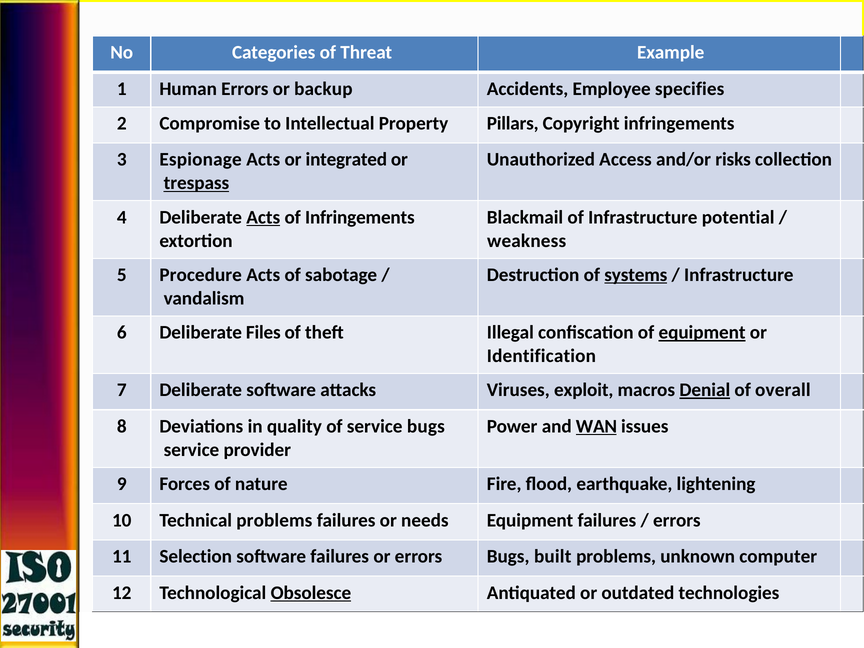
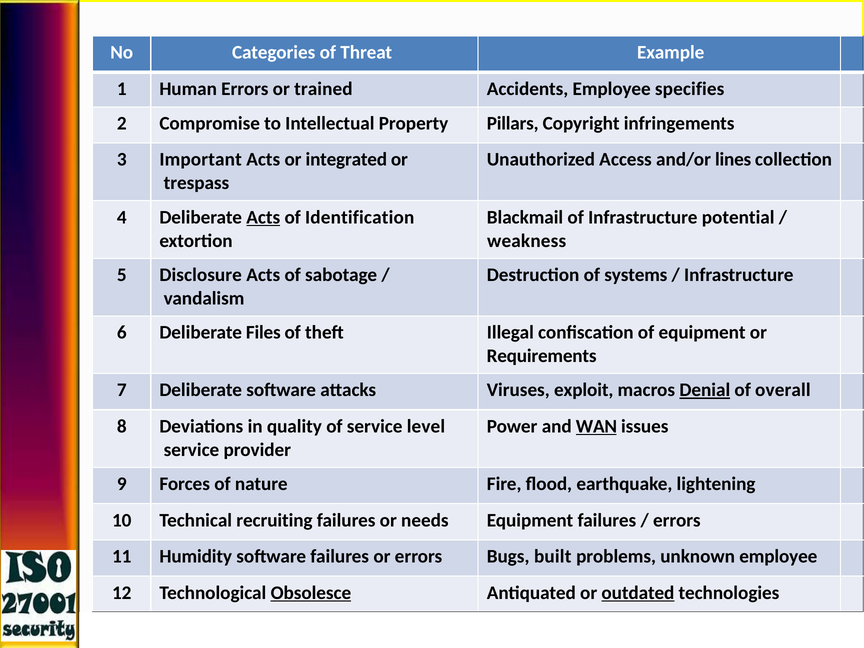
backup: backup -> trained (323, 89)
Espionage: Espionage -> Important (201, 160)
risks: risks -> lines (733, 160)
trespass underline: present -> none (196, 183)
of Infringements: Infringements -> Identification (360, 217)
Procedure: Procedure -> Disclosure (201, 275)
systems underline: present -> none (636, 275)
equipment underline: present -> none (702, 332)
Identification: Identification -> Requirements (542, 356)
service bugs: bugs -> level (426, 426)
Technical problems: problems -> recruiting (274, 520)
Selection: Selection -> Humidity (196, 556)
unknown computer: computer -> employee (778, 556)
outdated underline: none -> present (638, 593)
